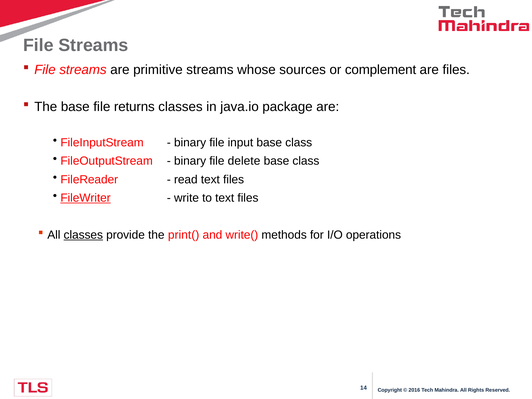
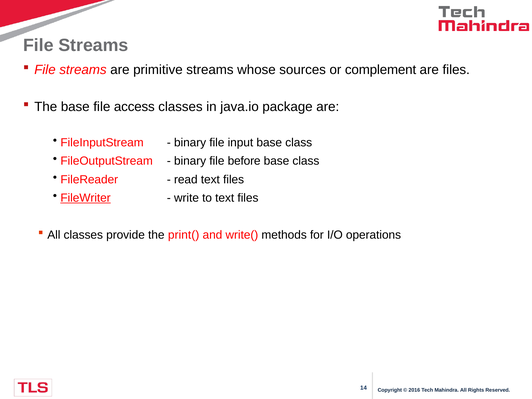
returns: returns -> access (134, 107)
delete: delete -> before (244, 161)
classes underline: present -> none (83, 235)
